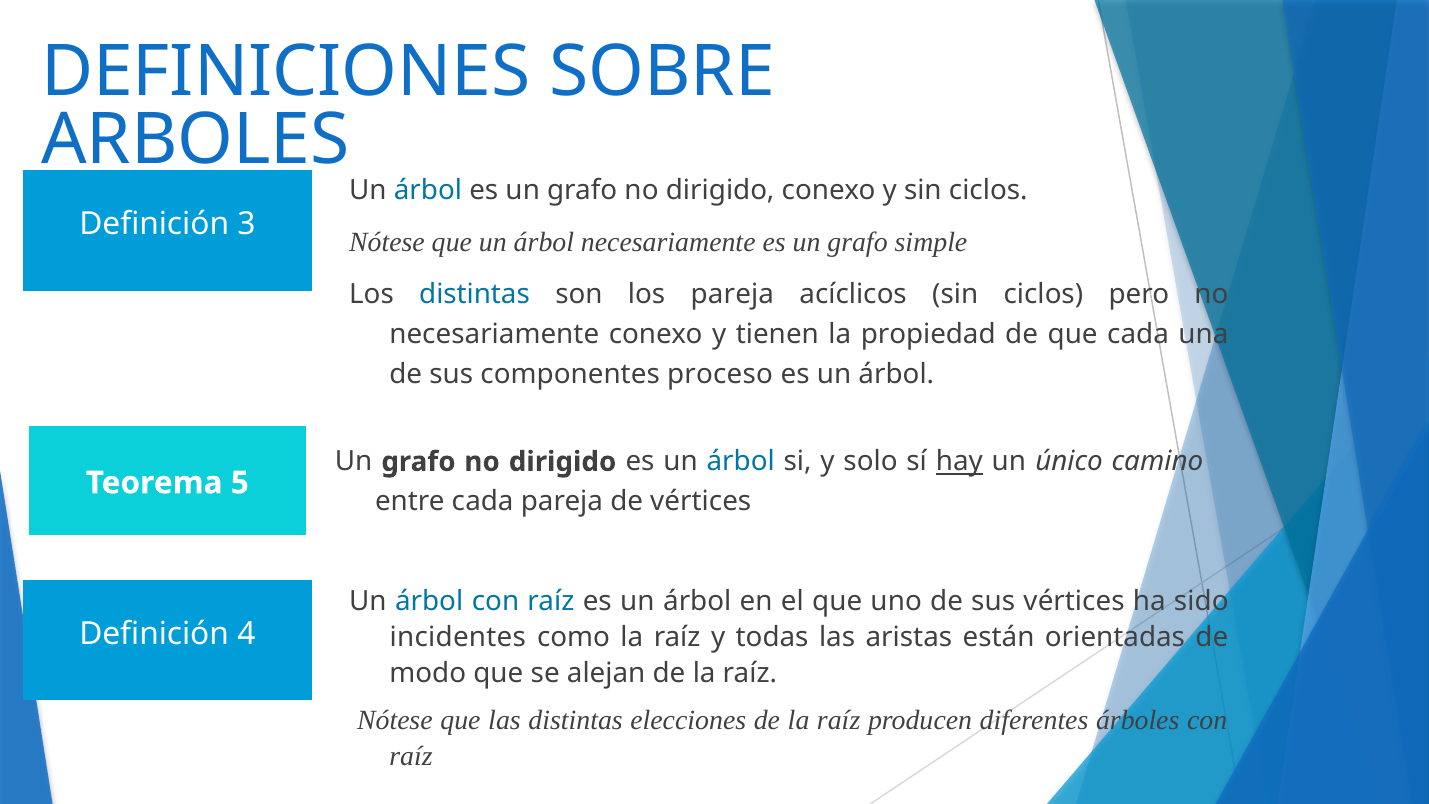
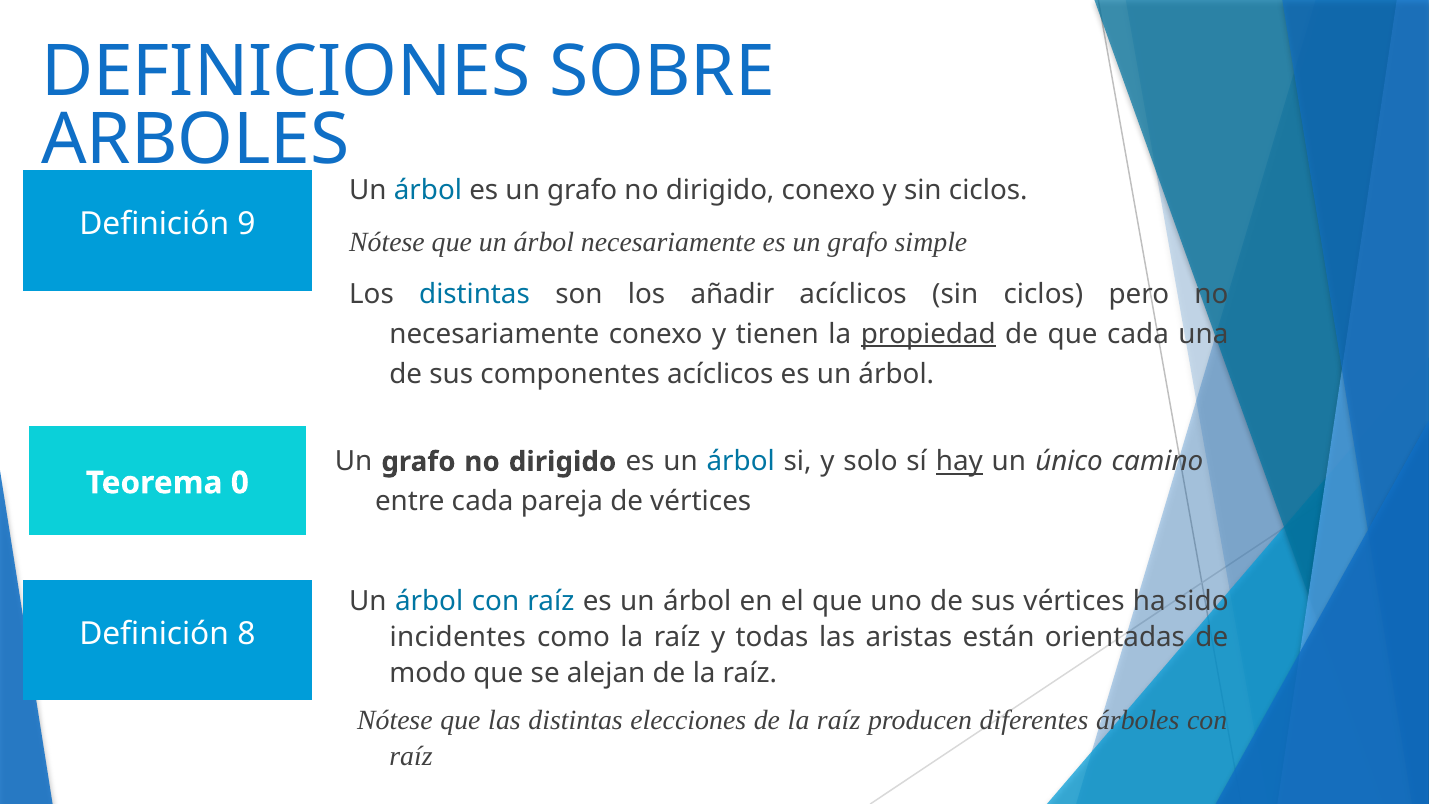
3: 3 -> 9 (246, 224)
los pareja: pareja -> añadir (732, 294)
propiedad underline: none -> present (928, 334)
componentes proceso: proceso -> acíclicos (720, 374)
5: 5 -> 0 (240, 483)
4: 4 -> 8 (246, 634)
